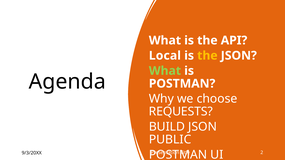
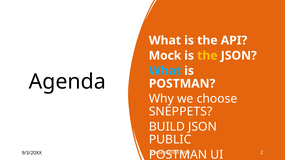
Local: Local -> Mock (165, 56)
What colour: light green -> light blue (165, 71)
REQUESTS: REQUESTS -> SNEPPETS (181, 112)
